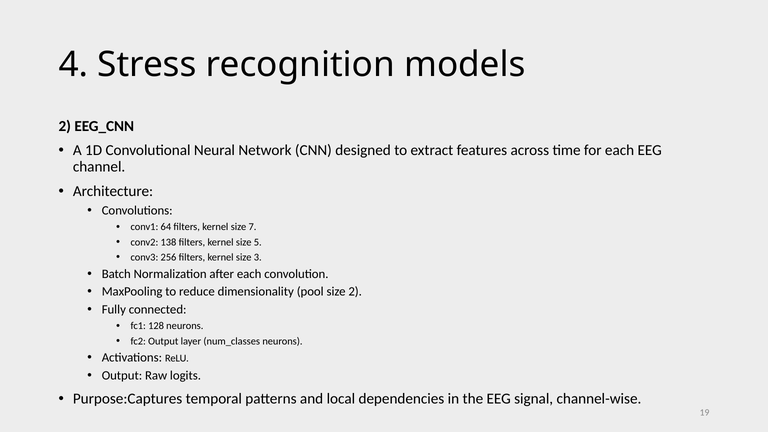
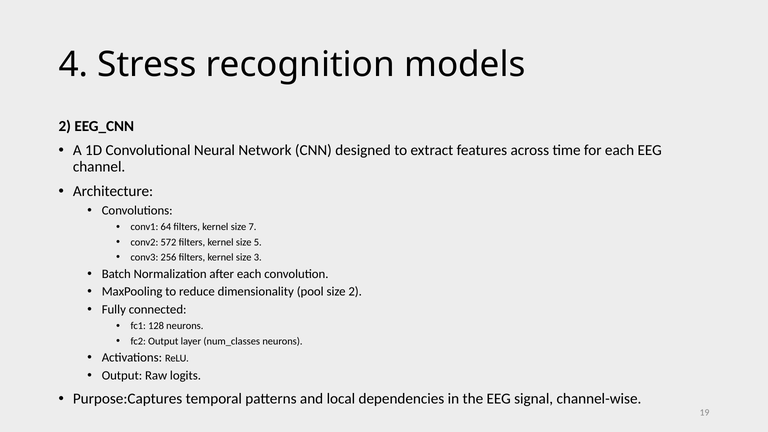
138: 138 -> 572 (168, 242)
